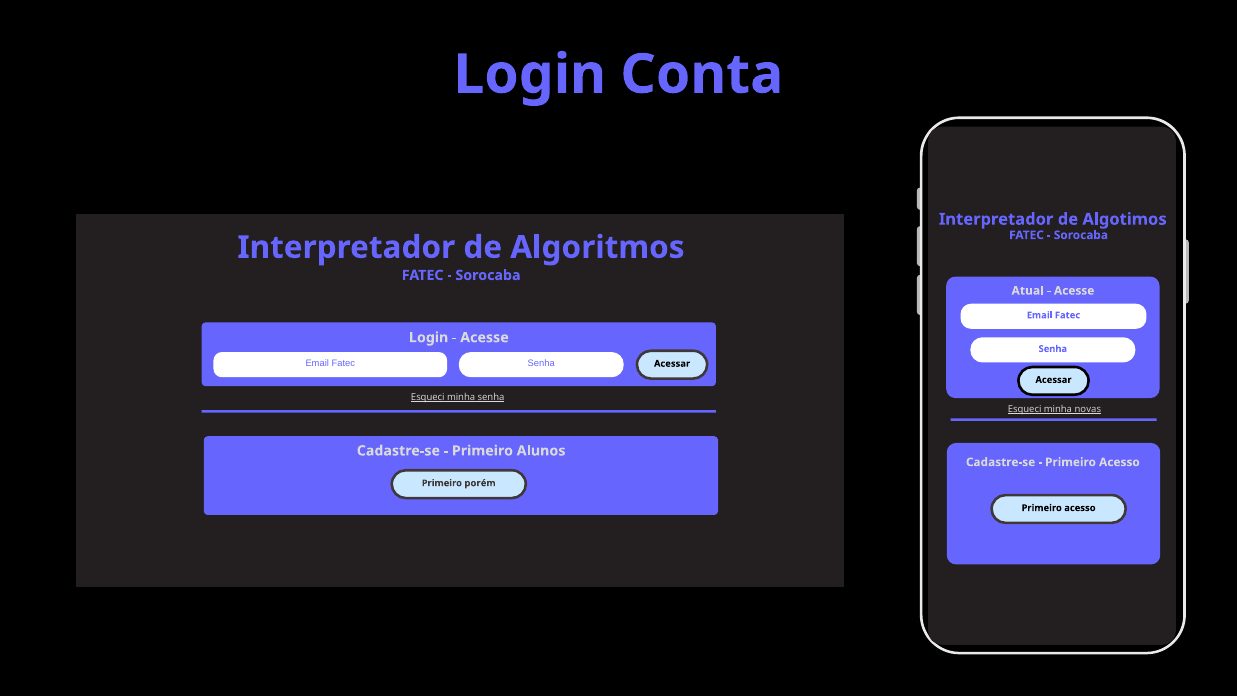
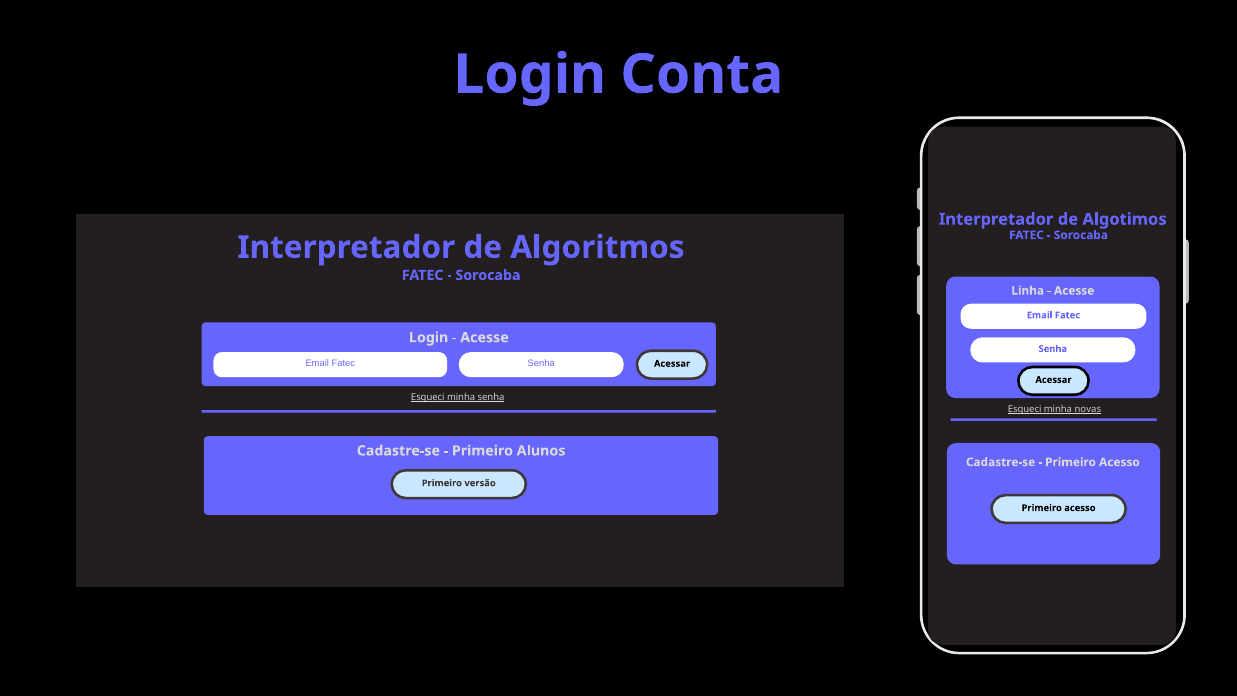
Atual: Atual -> Linha (1028, 291)
porém: porém -> versão (480, 483)
